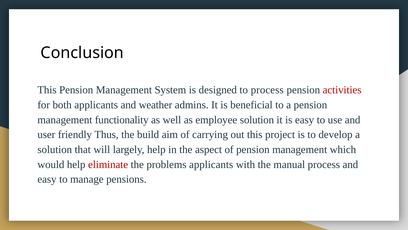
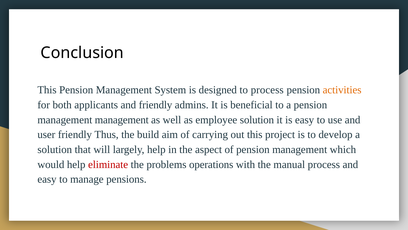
activities colour: red -> orange (342, 90)
and weather: weather -> friendly (156, 105)
management functionality: functionality -> management (122, 120)
problems applicants: applicants -> operations (211, 164)
